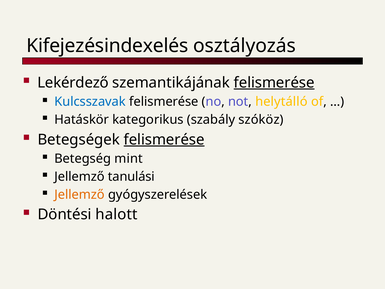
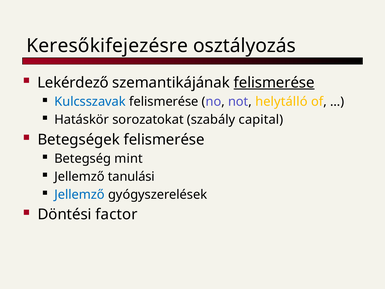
Kifejezésindexelés: Kifejezésindexelés -> Keresőkifejezésre (107, 46)
kategorikus: kategorikus -> sorozatokat (148, 120)
szóköz: szóköz -> capital (261, 120)
felismerése underline: present -> none (164, 139)
Jellemző colour: orange -> blue (80, 194)
halott: halott -> factor (117, 214)
